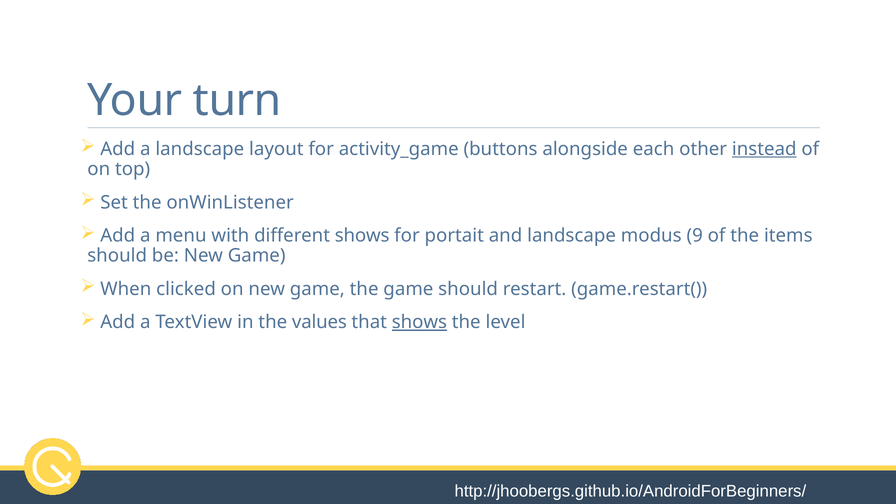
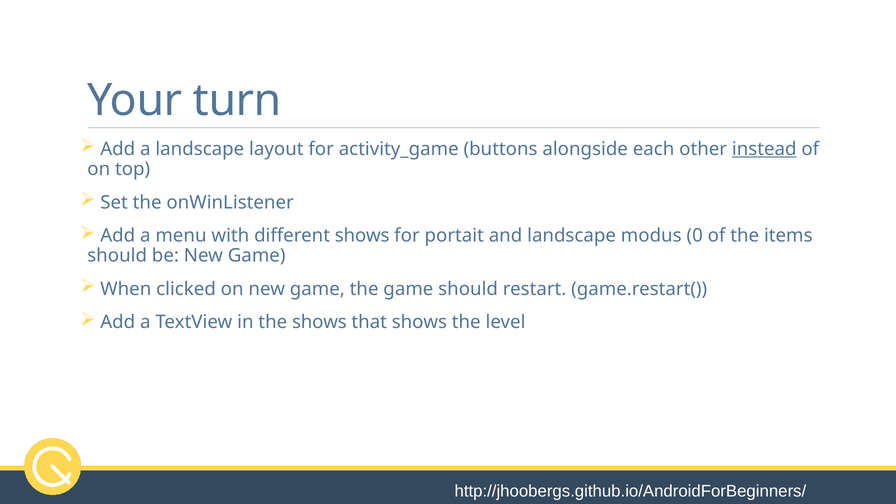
9: 9 -> 0 (695, 236)
the values: values -> shows (319, 322)
shows underline: present -> none (419, 322)
